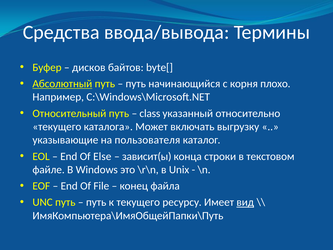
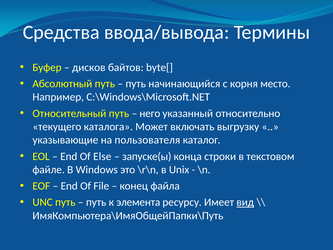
Абсолютный underline: present -> none (62, 84)
плохо: плохо -> место (275, 84)
class: class -> него (150, 113)
зависит(ы: зависит(ы -> запуске(ы (147, 156)
к текущего: текущего -> элемента (138, 202)
